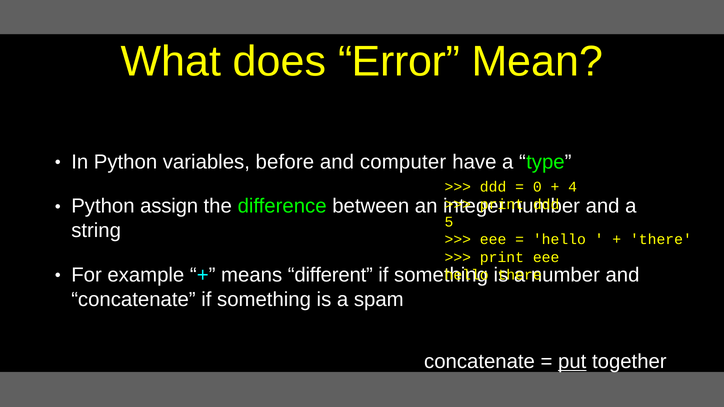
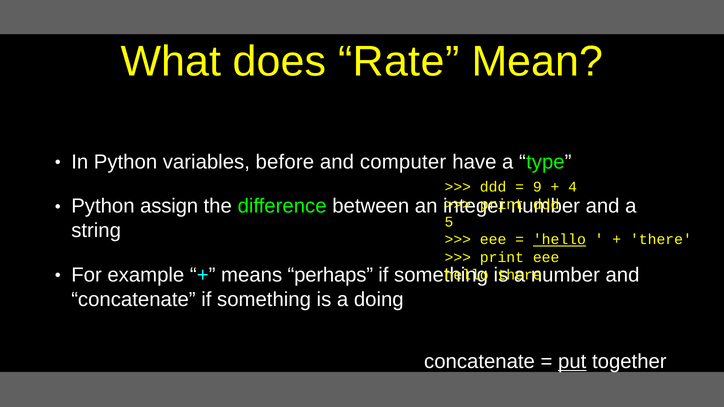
Error: Error -> Rate (399, 61)
0: 0 -> 9 (537, 187)
hello underline: none -> present (559, 240)
different: different -> perhaps (330, 275)
spam: spam -> doing (379, 299)
